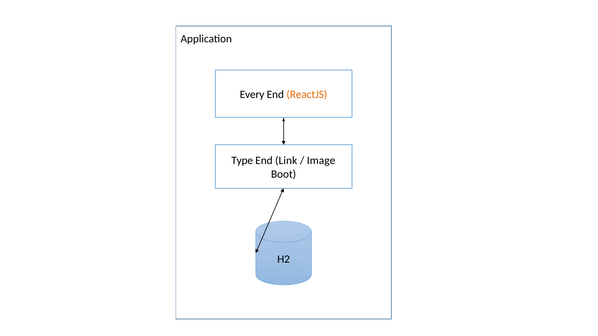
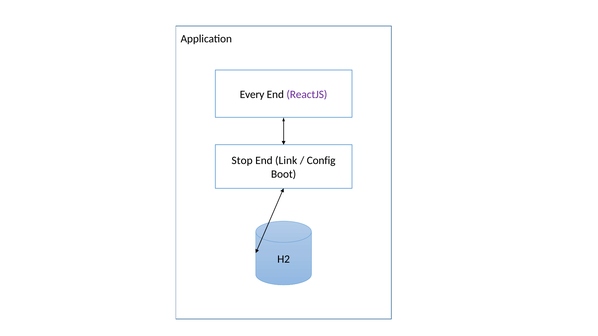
ReactJS colour: orange -> purple (307, 95)
Type: Type -> Stop (242, 161)
Image: Image -> Config (321, 161)
